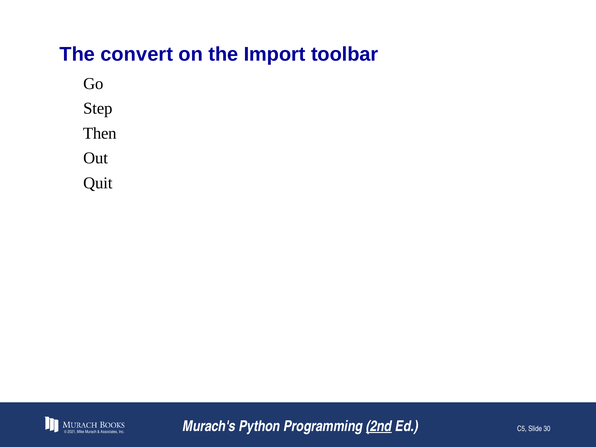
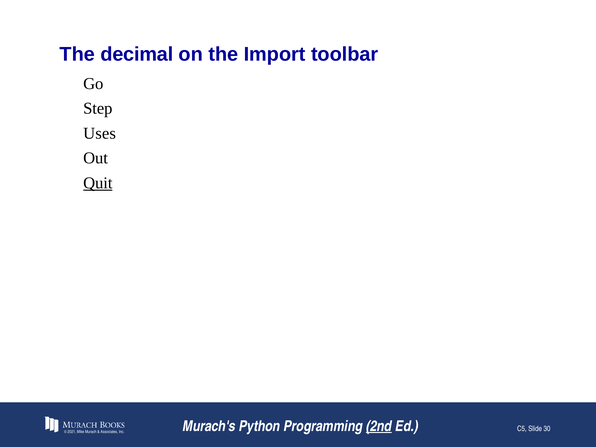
convert: convert -> decimal (137, 54)
Then: Then -> Uses (100, 133)
Quit underline: none -> present (98, 183)
